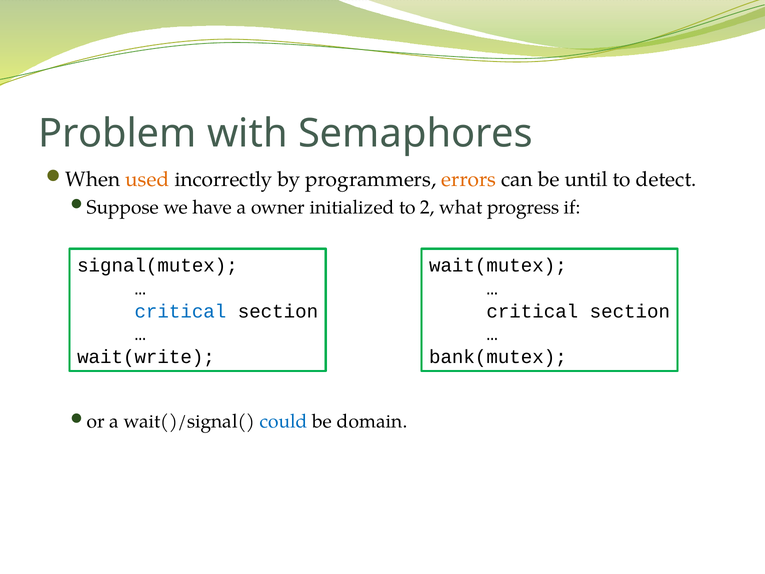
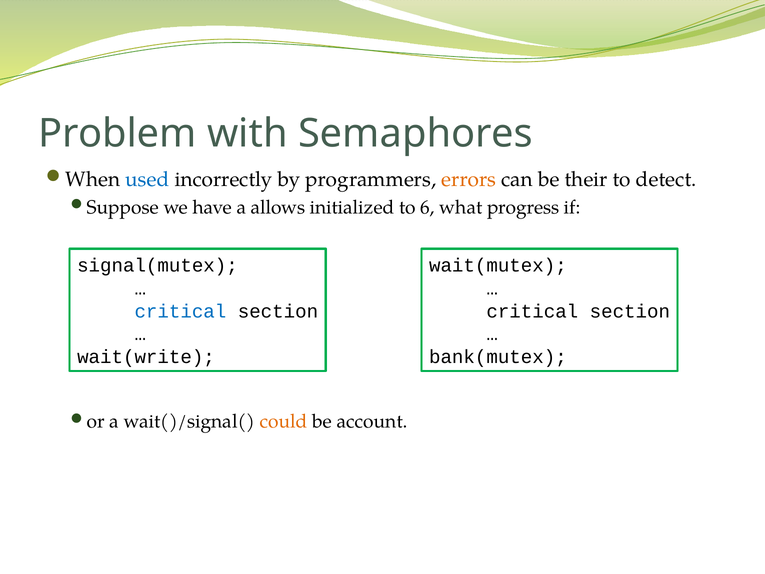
used colour: orange -> blue (147, 180)
until: until -> their (586, 180)
owner: owner -> allows (278, 207)
2: 2 -> 6 (427, 207)
could colour: blue -> orange (284, 421)
domain: domain -> account (372, 421)
